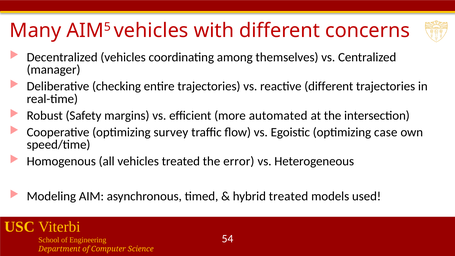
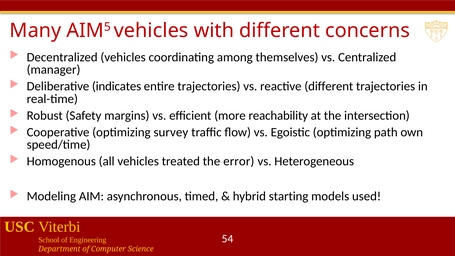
checking: checking -> indicates (117, 86)
automated: automated -> reachability (278, 116)
case: case -> path (386, 132)
hybrid treated: treated -> starting (289, 196)
